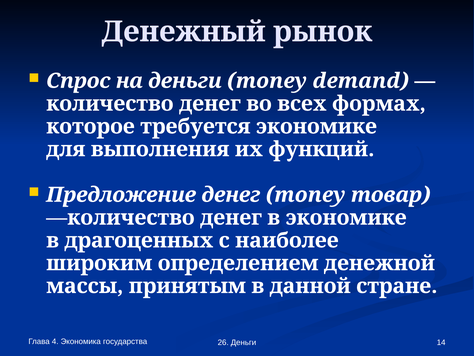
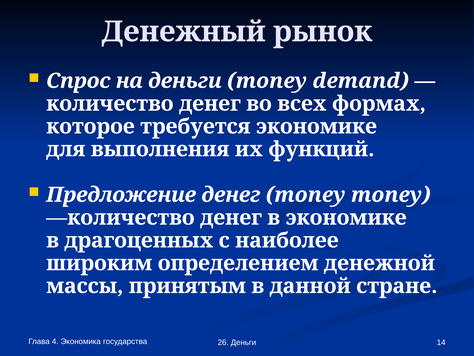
money товар: товар -> money (391, 195)
